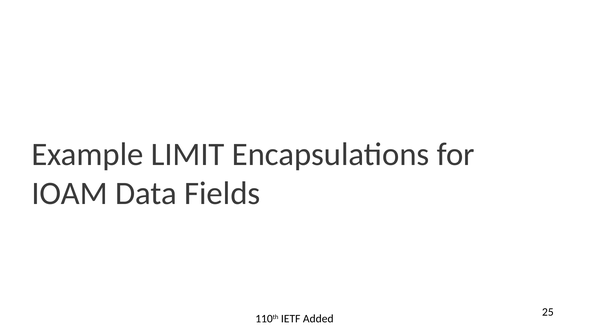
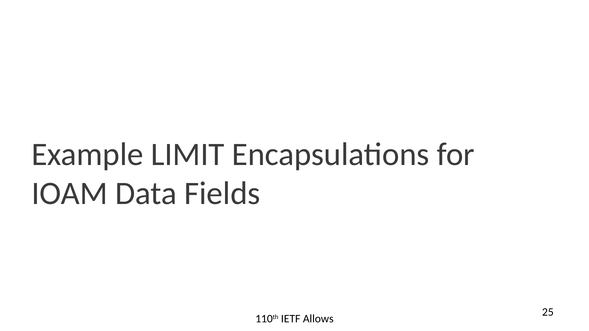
Added: Added -> Allows (318, 319)
